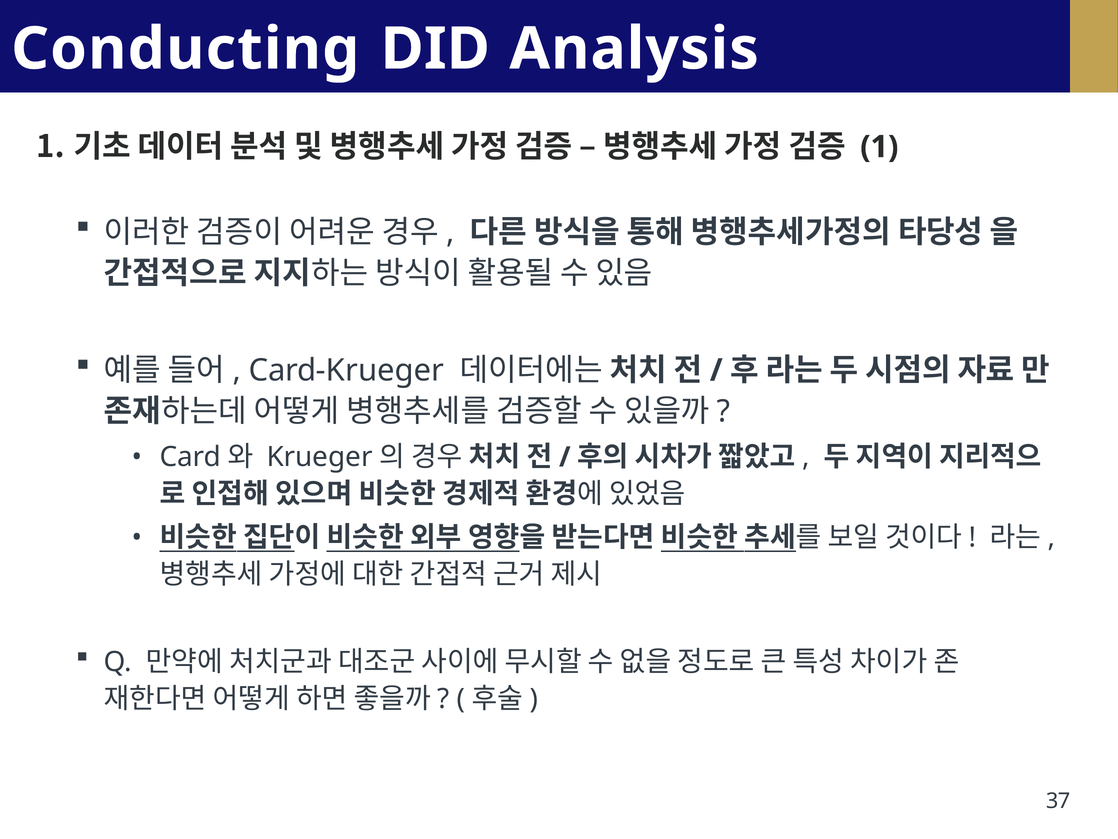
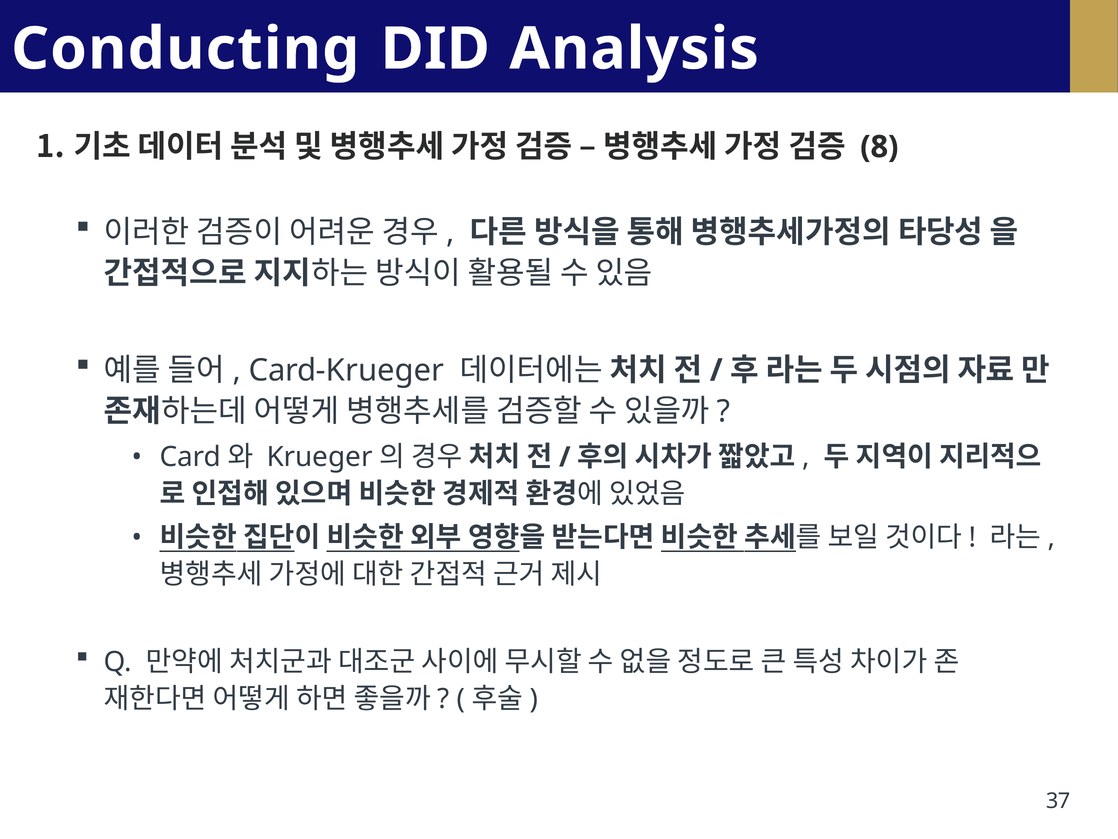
1: 1 -> 8 (879, 147)
